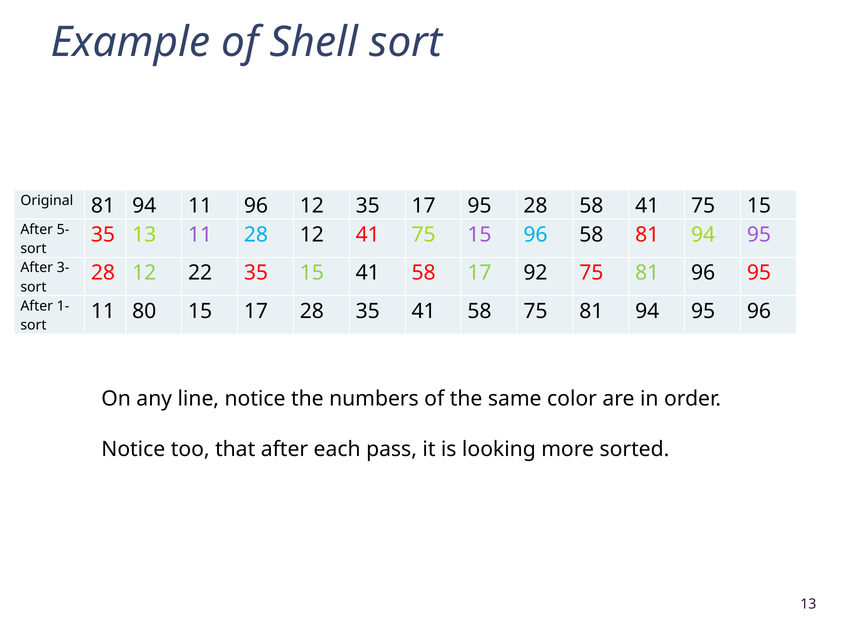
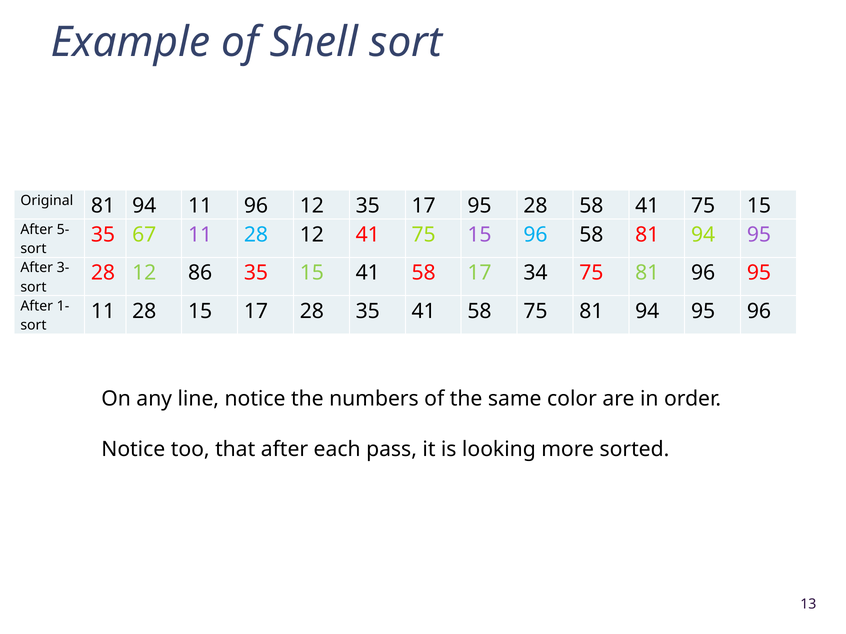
35 13: 13 -> 67 (144, 235)
22: 22 -> 86 (200, 273)
92: 92 -> 34 (535, 273)
80: 80 -> 28 (144, 312)
